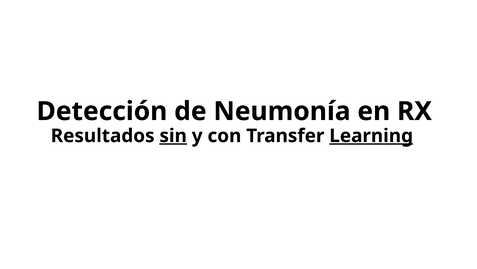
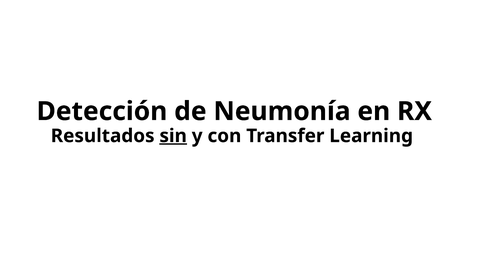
Learning underline: present -> none (371, 136)
